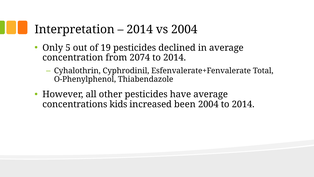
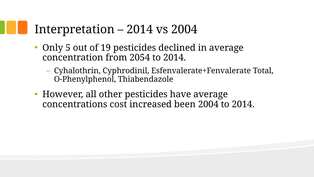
2074: 2074 -> 2054 (140, 58)
kids: kids -> cost (118, 104)
